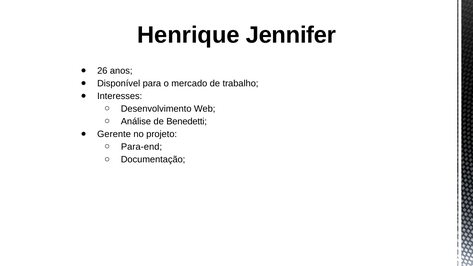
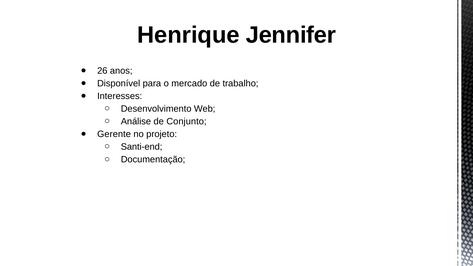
Benedetti: Benedetti -> Conjunto (187, 121)
Para-end: Para-end -> Santi-end (142, 147)
